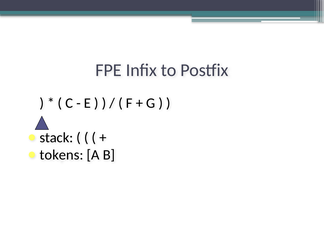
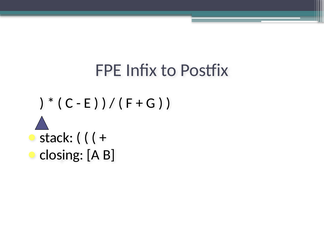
tokens: tokens -> closing (62, 155)
